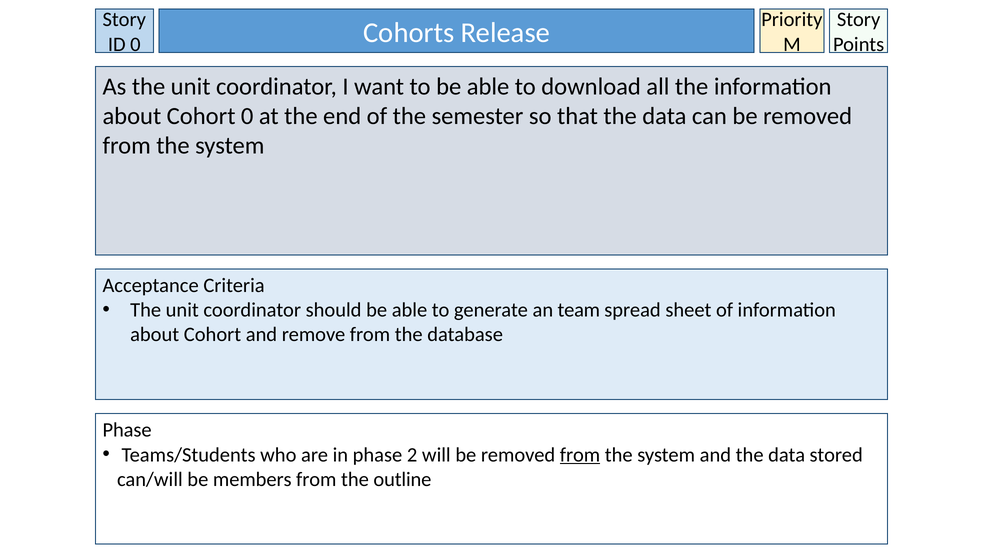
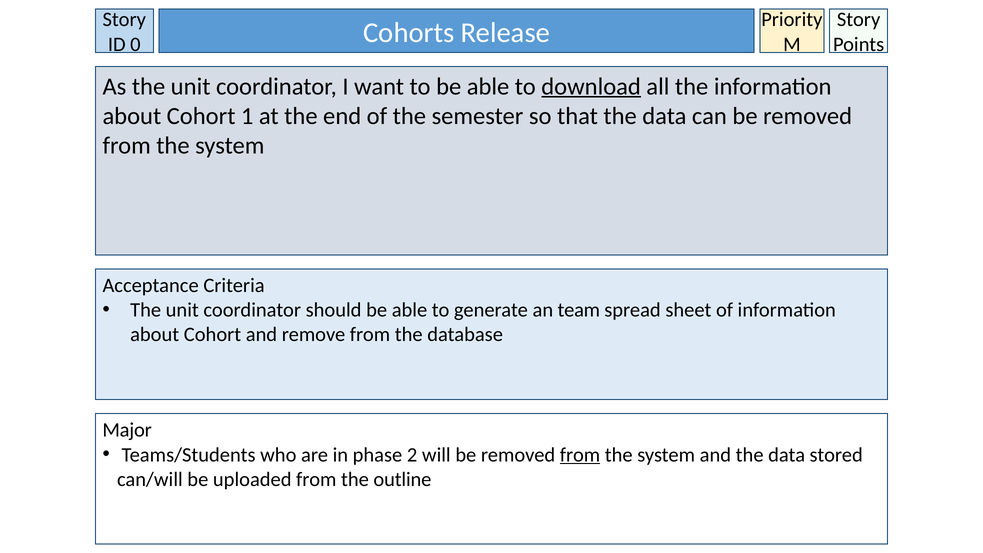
download underline: none -> present (591, 86)
Cohort 0: 0 -> 1 (247, 116)
Phase: Phase -> Major (127, 430)
members: members -> uploaded (252, 479)
